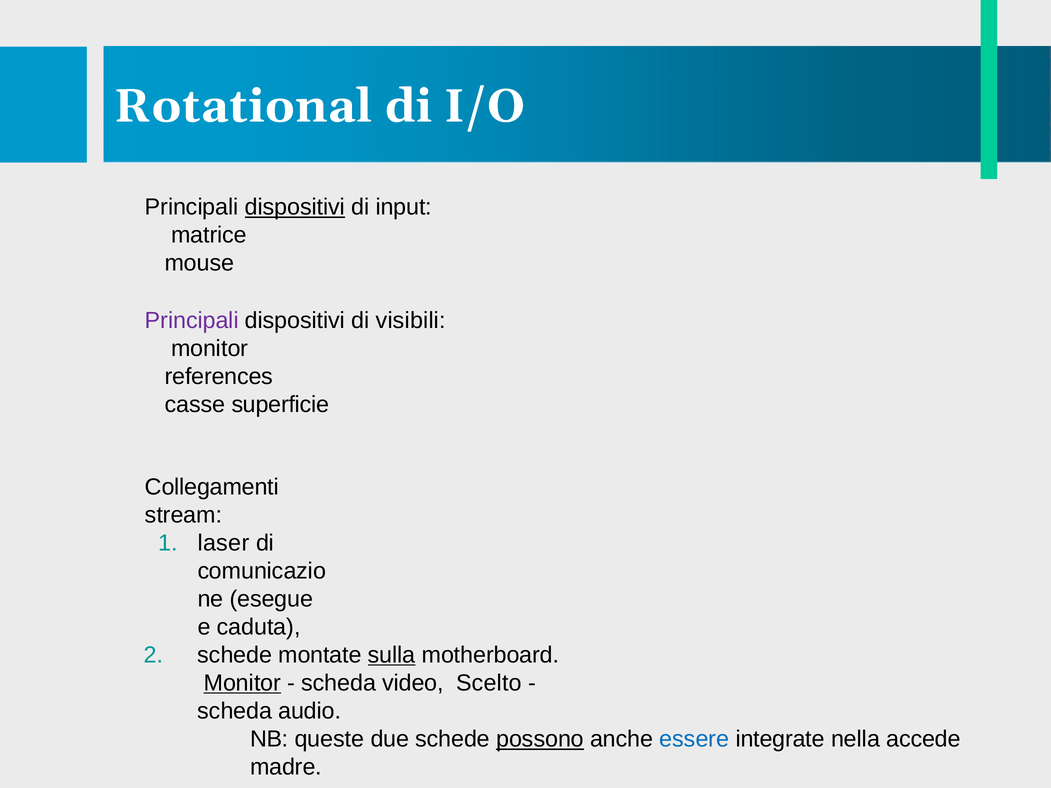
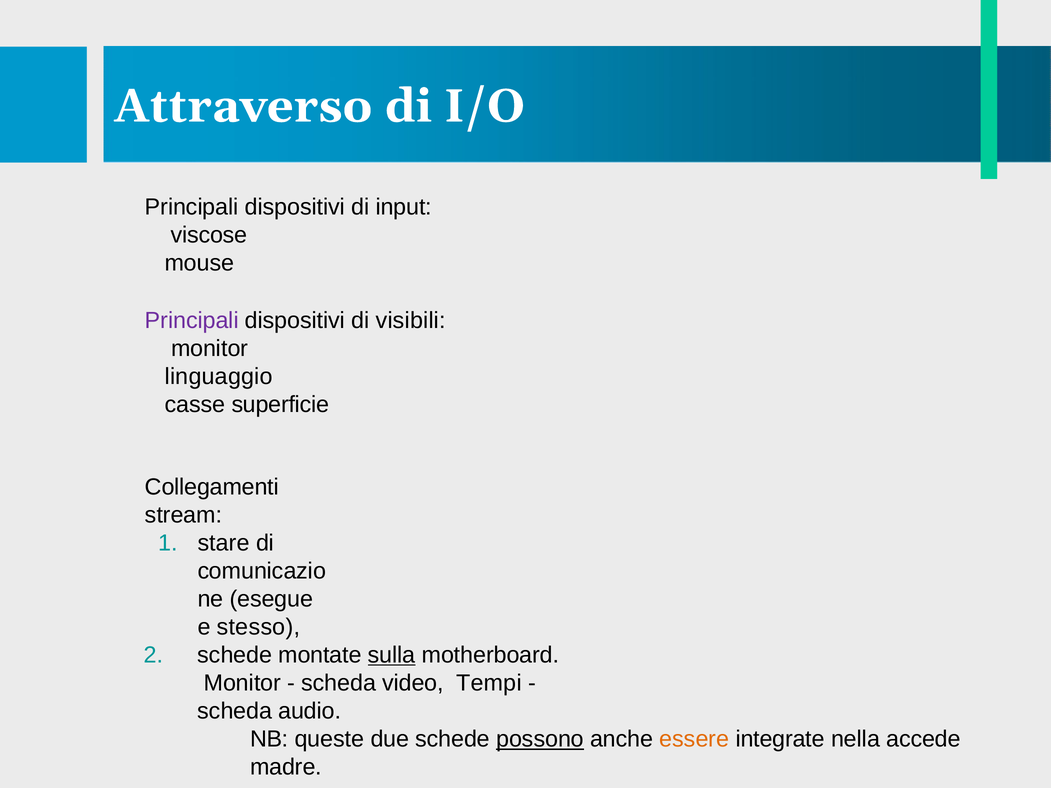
Rotational: Rotational -> Attraverso (243, 106)
dispositivi underline: present -> none (295, 207)
matrice: matrice -> viscose (209, 235)
references: references -> linguaggio (219, 377)
laser: laser -> stare (224, 543)
caduta: caduta -> stesso (259, 627)
Monitor underline: present -> none (242, 683)
Scelto: Scelto -> Tempi (489, 683)
essere colour: blue -> orange (694, 739)
